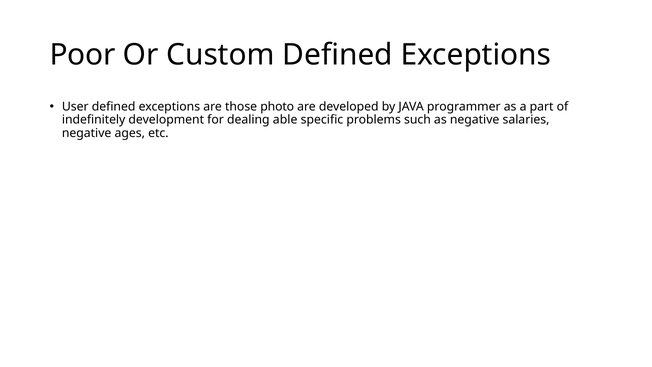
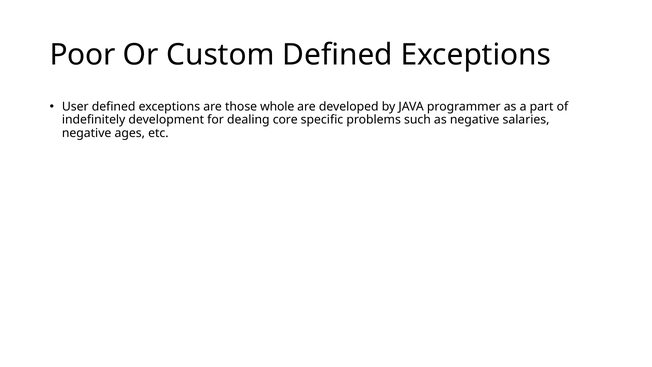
photo: photo -> whole (277, 107)
able: able -> core (285, 120)
